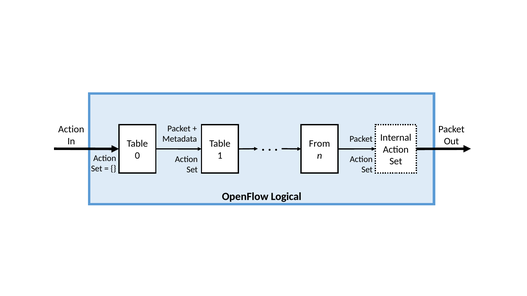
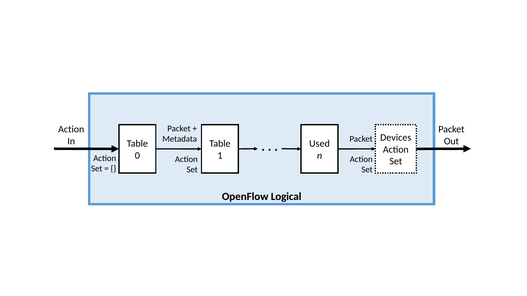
Internal: Internal -> Devices (396, 138)
From: From -> Used (319, 144)
